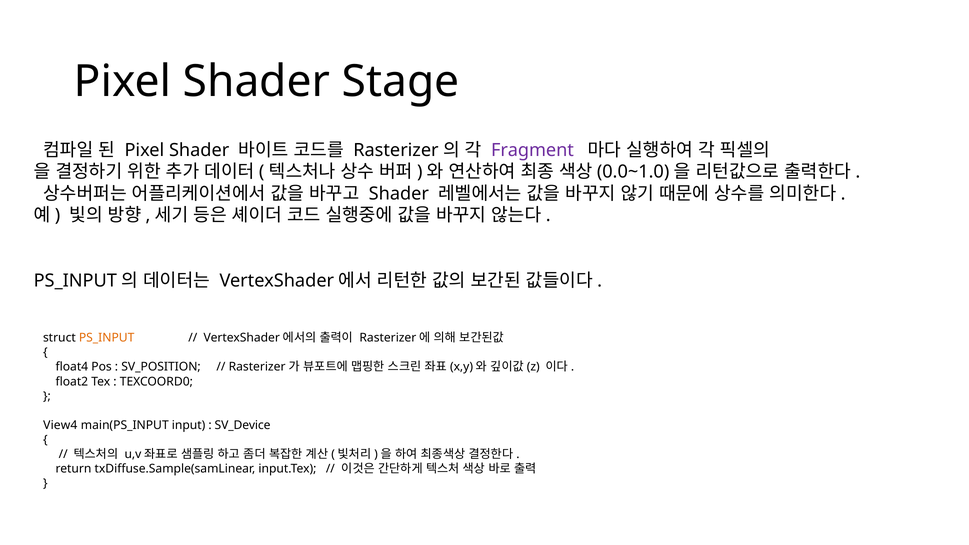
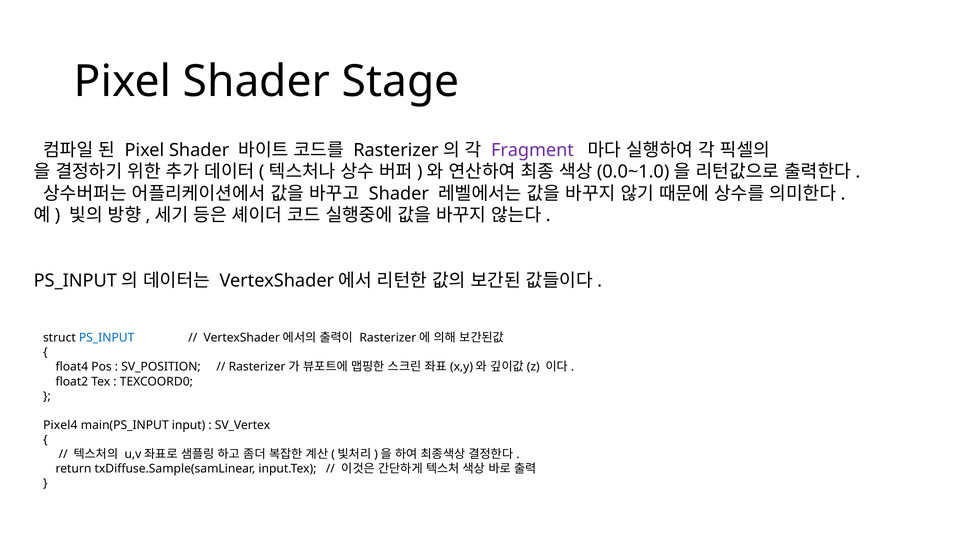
PS_INPUT colour: orange -> blue (107, 338)
View4: View4 -> Pixel4 (60, 425)
SV_Device: SV_Device -> SV_Vertex (243, 425)
